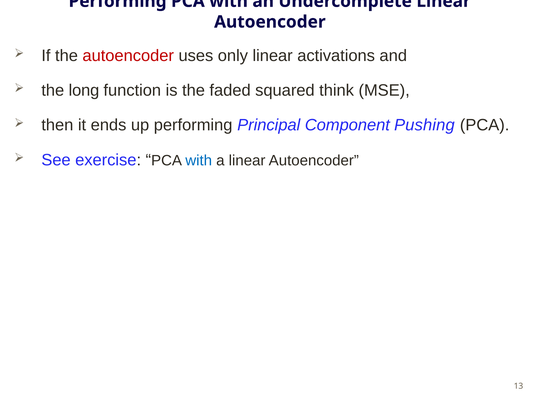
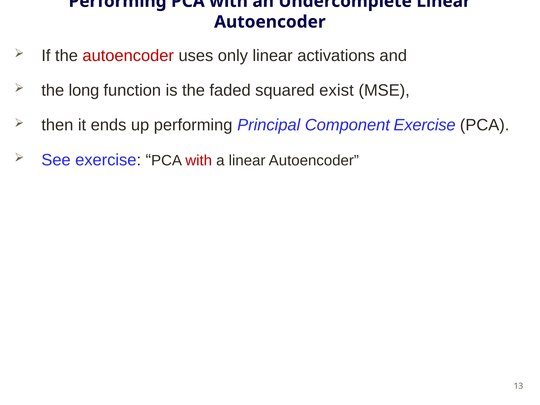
think: think -> exist (337, 90)
Component Pushing: Pushing -> Exercise (425, 125)
with colour: blue -> red (199, 160)
